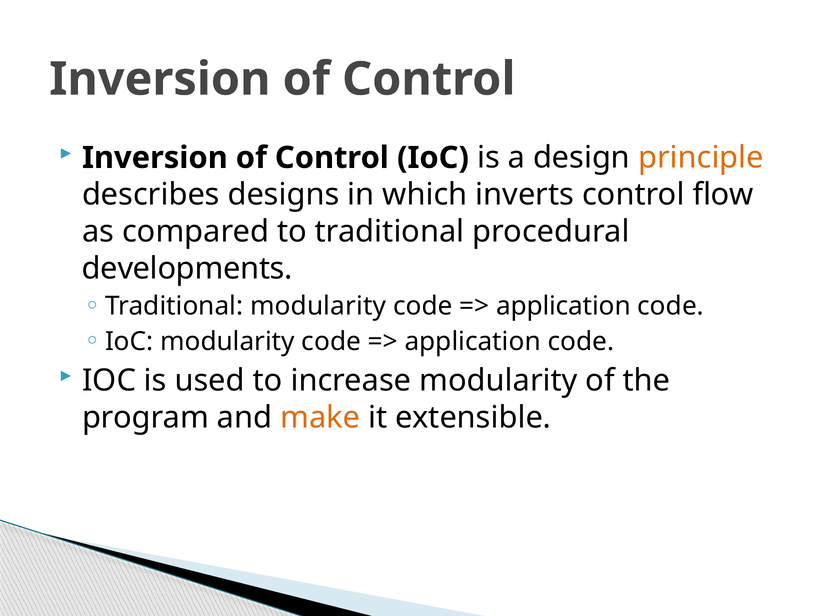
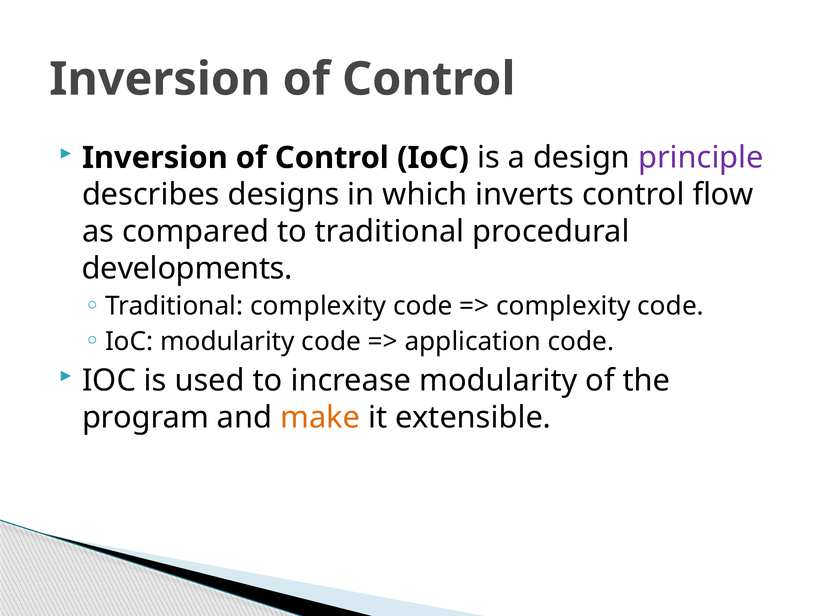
principle colour: orange -> purple (701, 158)
Traditional modularity: modularity -> complexity (318, 307)
application: application -> complexity (563, 307)
